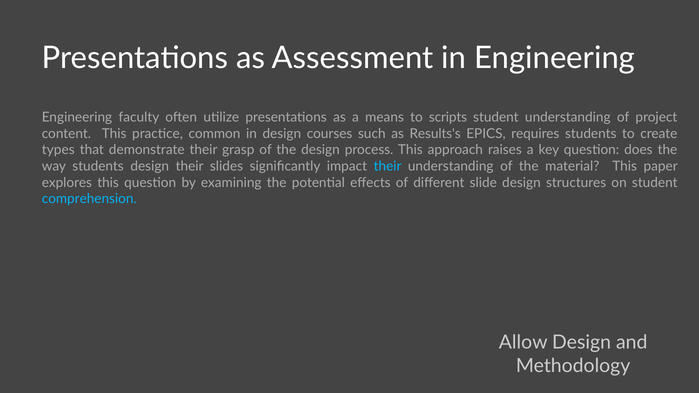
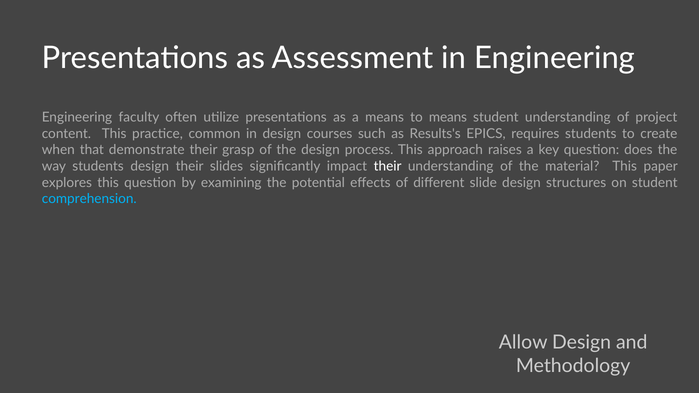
to scripts: scripts -> means (448, 117)
types: types -> when (58, 150)
their colour: light blue -> white (388, 166)
